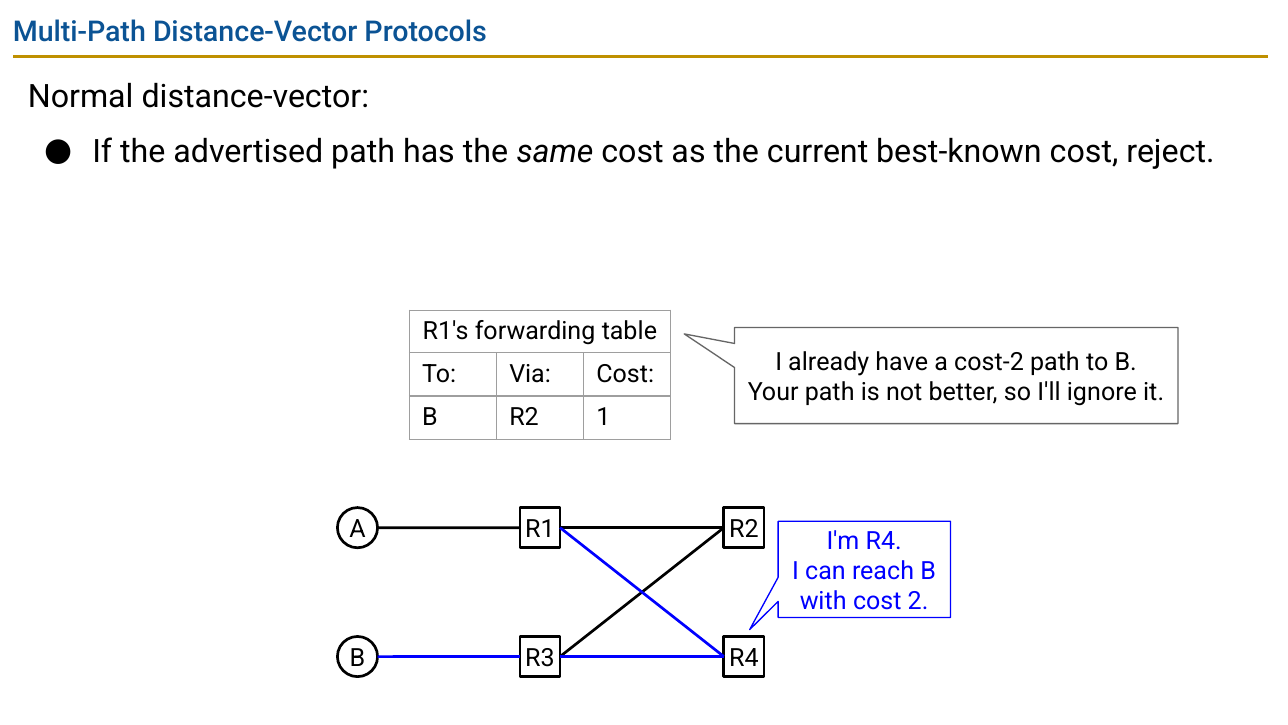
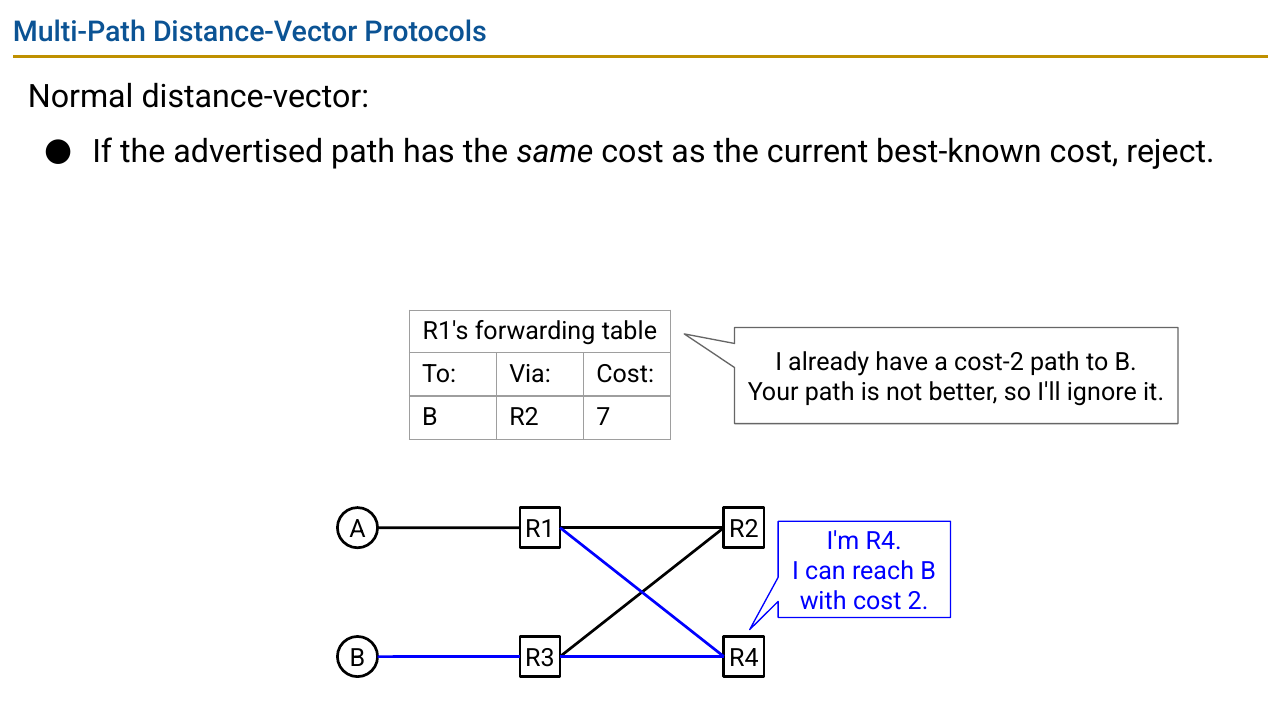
1: 1 -> 7 (603, 417)
